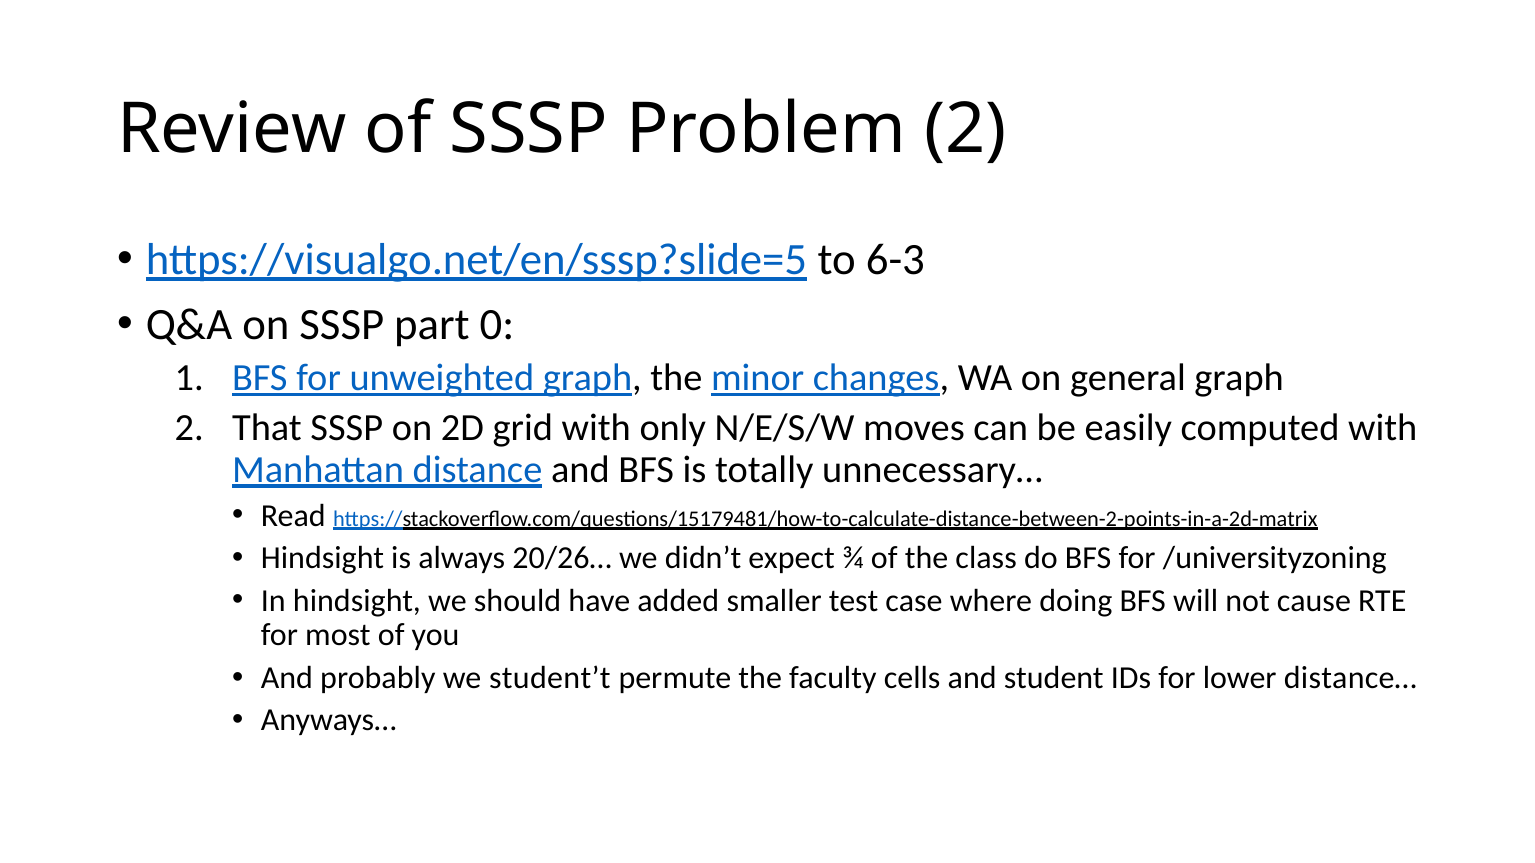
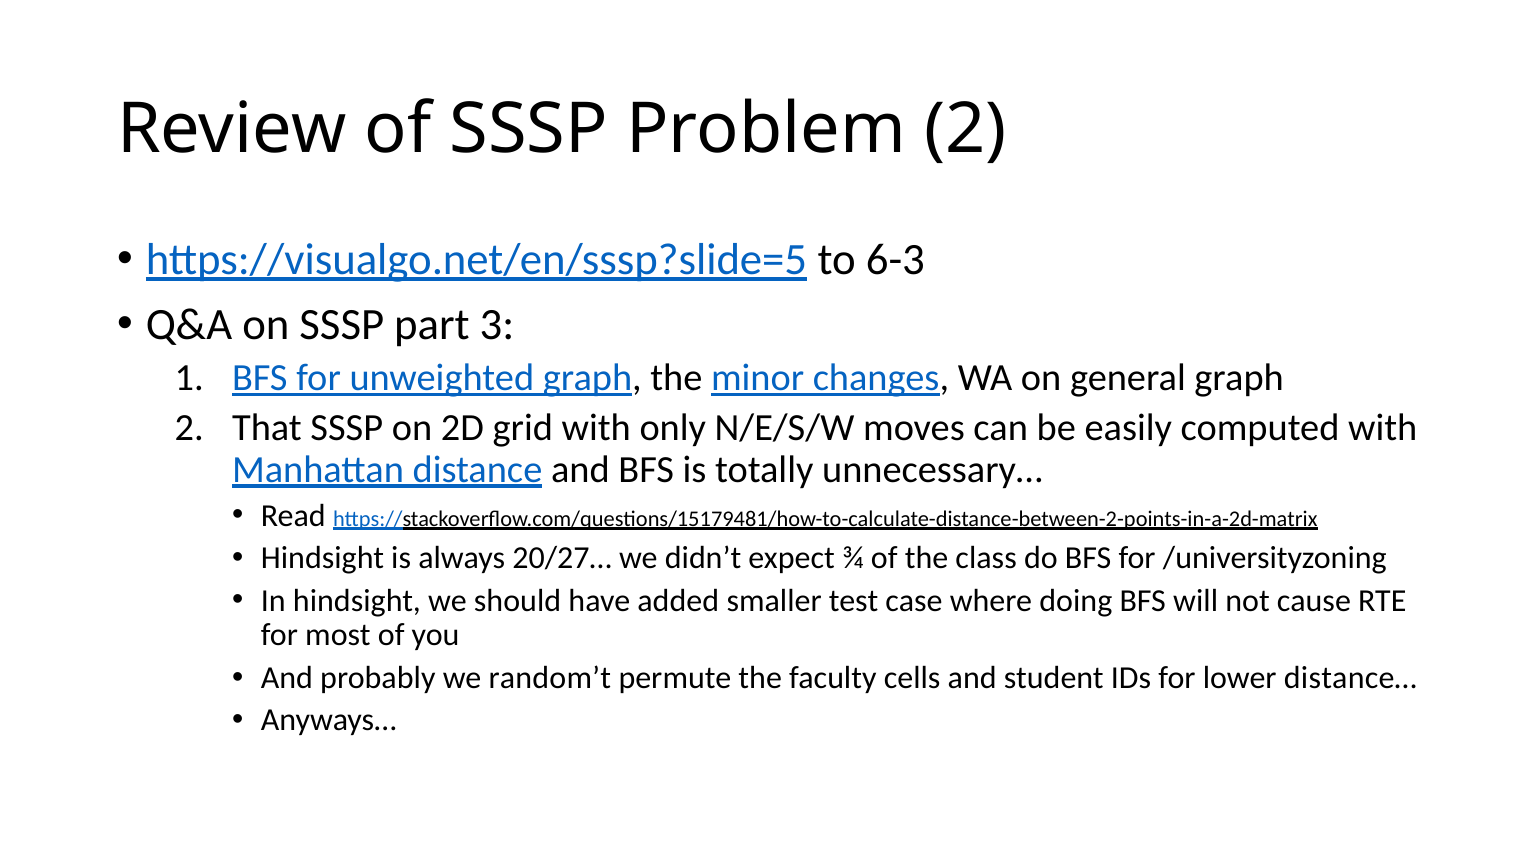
0: 0 -> 3 (497, 325)
20/26…: 20/26… -> 20/27… (562, 558)
student’t: student’t -> random’t (550, 678)
